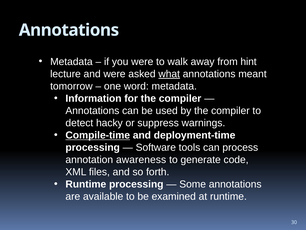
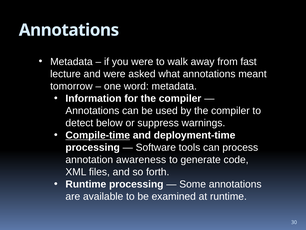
hint: hint -> fast (249, 62)
what underline: present -> none (169, 74)
hacky: hacky -> below (109, 123)
